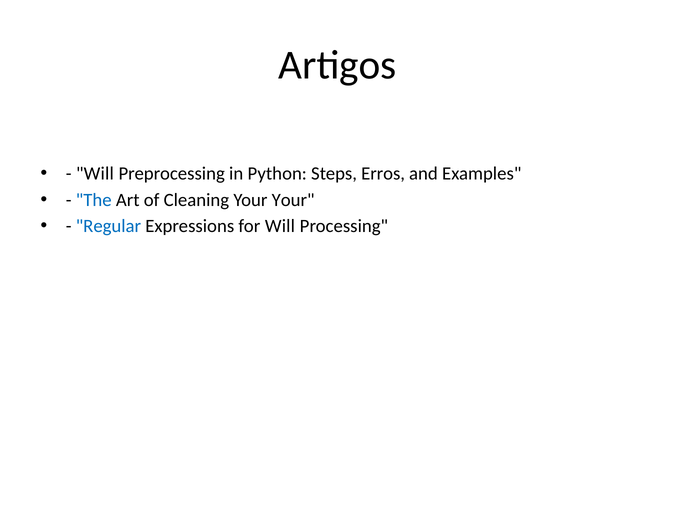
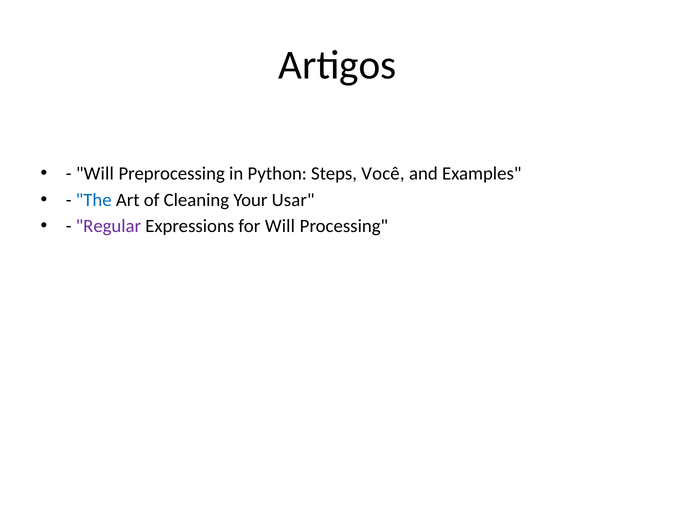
Erros: Erros -> Você (383, 174)
Your Your: Your -> Usar (293, 200)
Regular colour: blue -> purple (108, 226)
